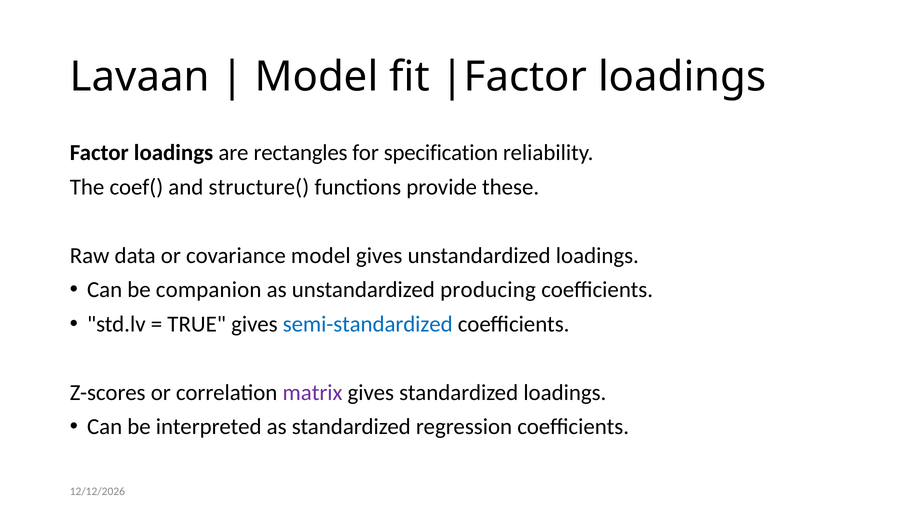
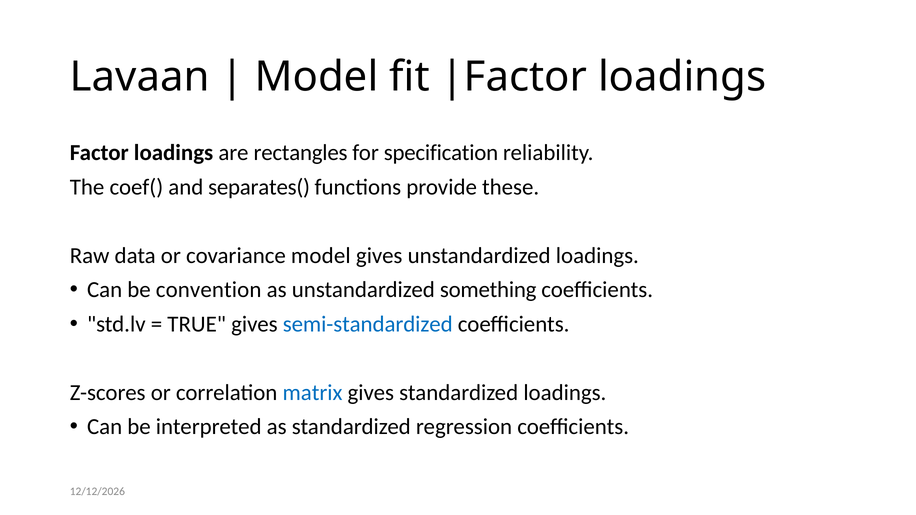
structure(: structure( -> separates( (259, 187)
companion: companion -> convention (209, 290)
producing: producing -> something (488, 290)
matrix colour: purple -> blue (313, 393)
